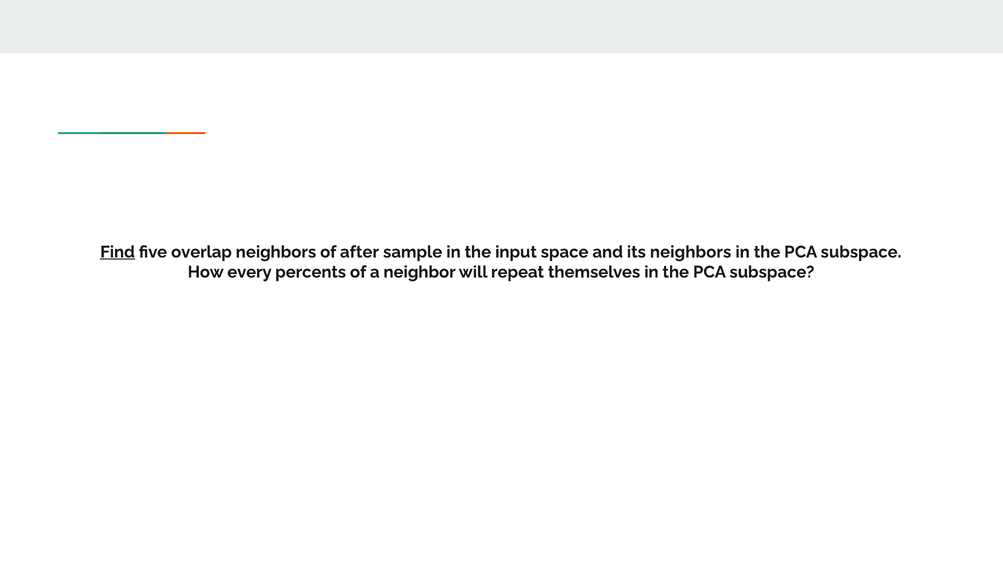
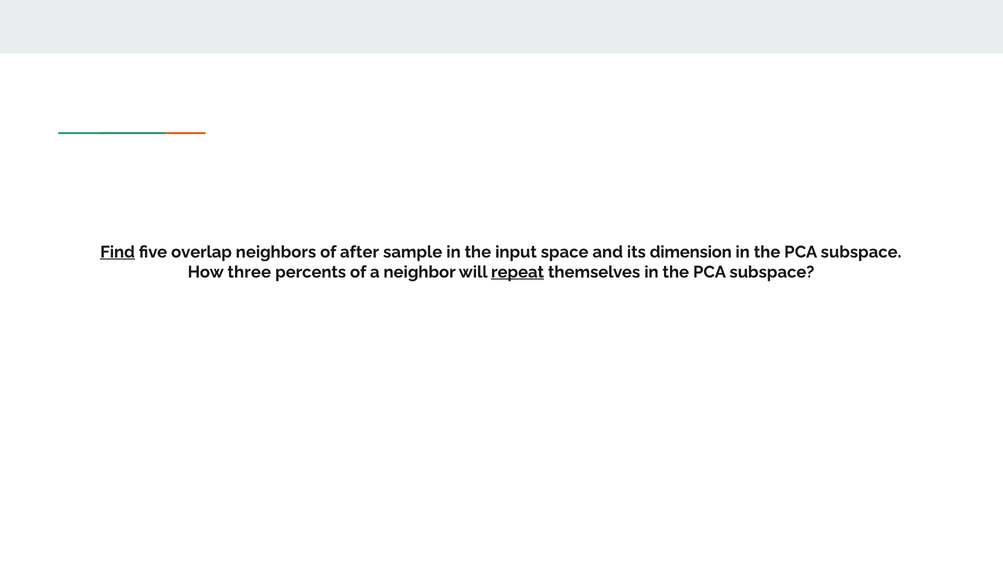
its neighbors: neighbors -> dimension (691, 252)
every: every -> three (249, 272)
repeat underline: none -> present (518, 272)
